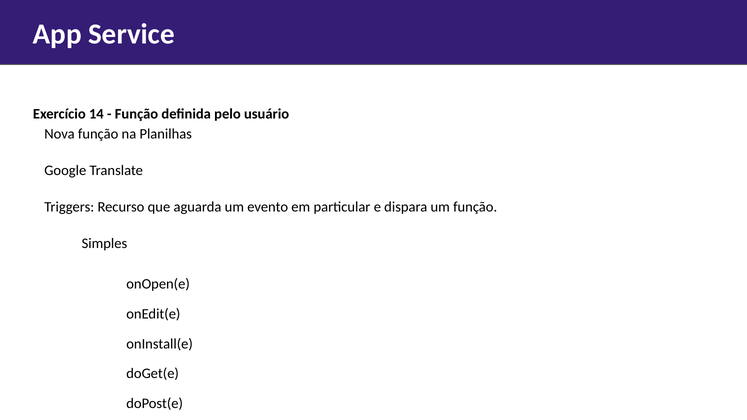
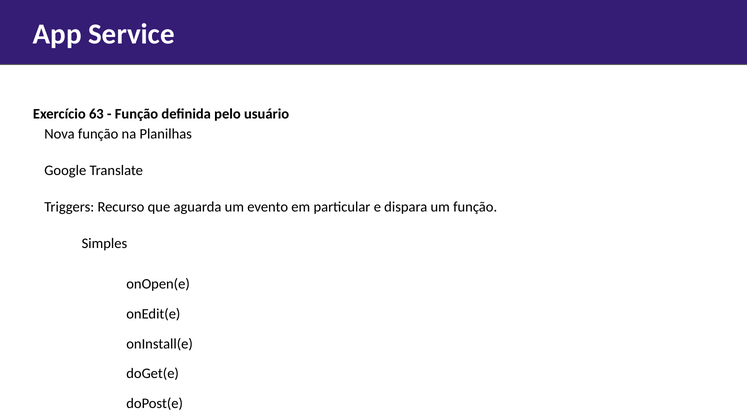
14: 14 -> 63 (96, 114)
